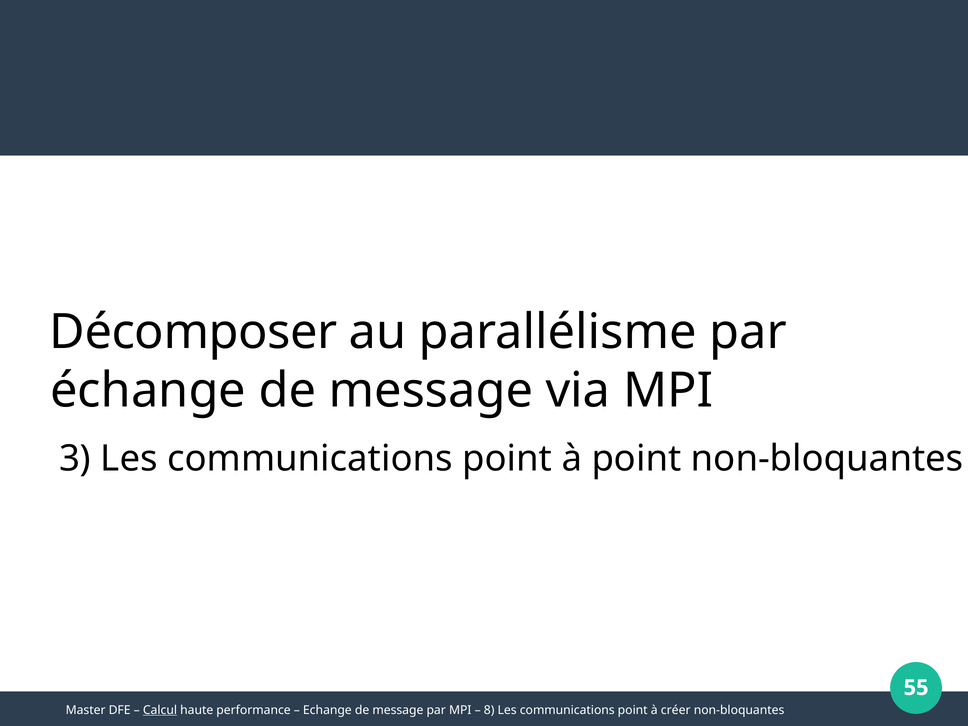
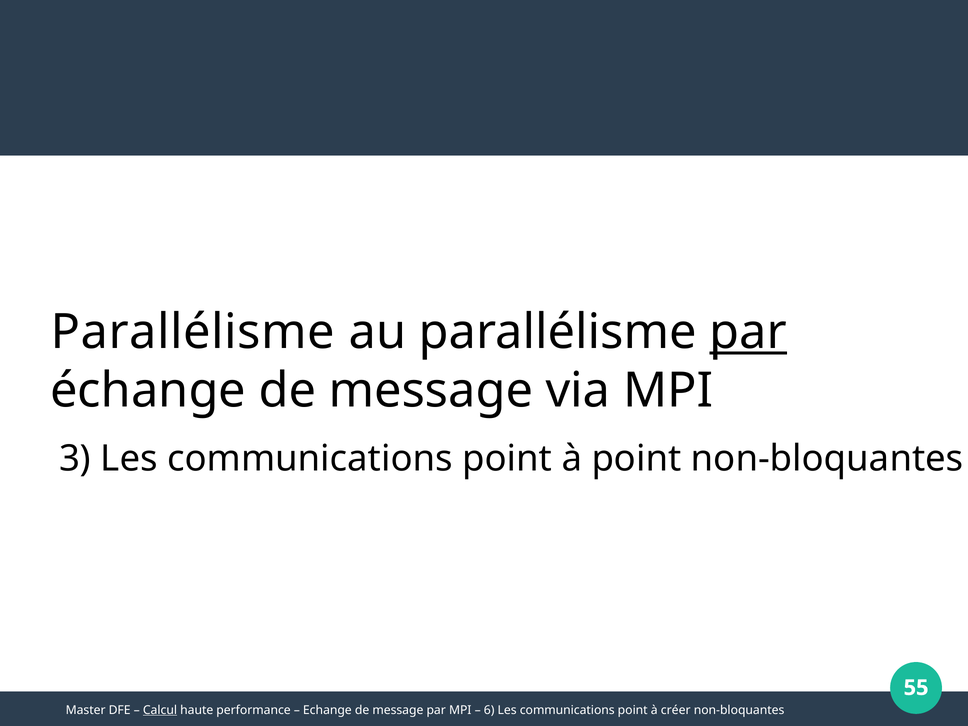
Décomposer: Décomposer -> Parallélisme (193, 332)
par underline: none -> present (748, 332)
8: 8 -> 6 (489, 710)
